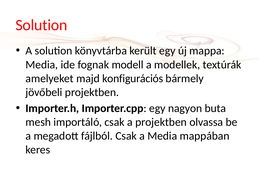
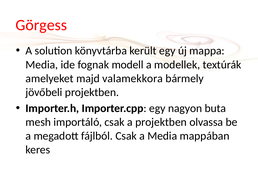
Solution: Solution -> Görgess (41, 25)
konfigurációs: konfigurációs -> valamekkora (133, 78)
